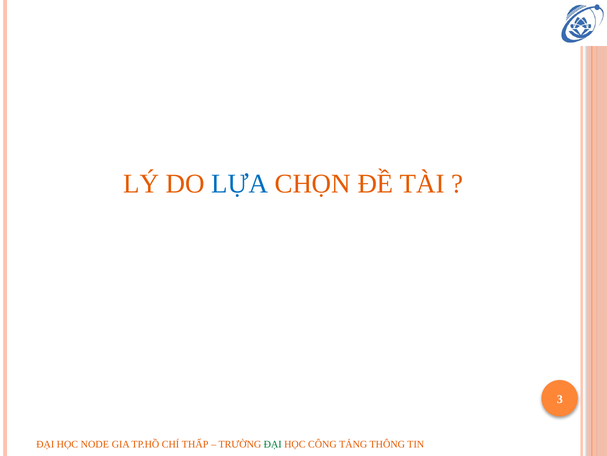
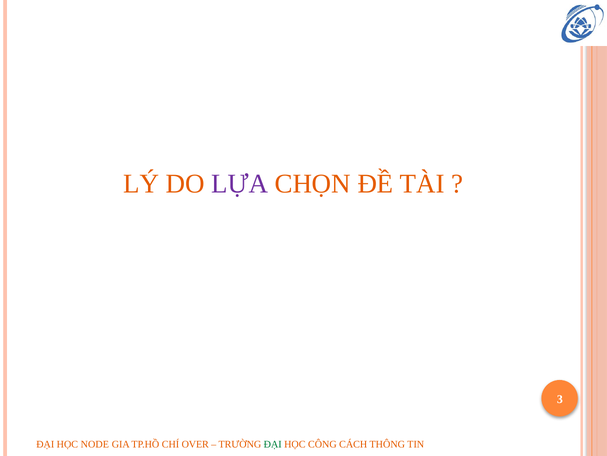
LỰA colour: blue -> purple (240, 184)
THẤP: THẤP -> OVER (195, 444)
TẢNG: TẢNG -> CÁCH (353, 444)
